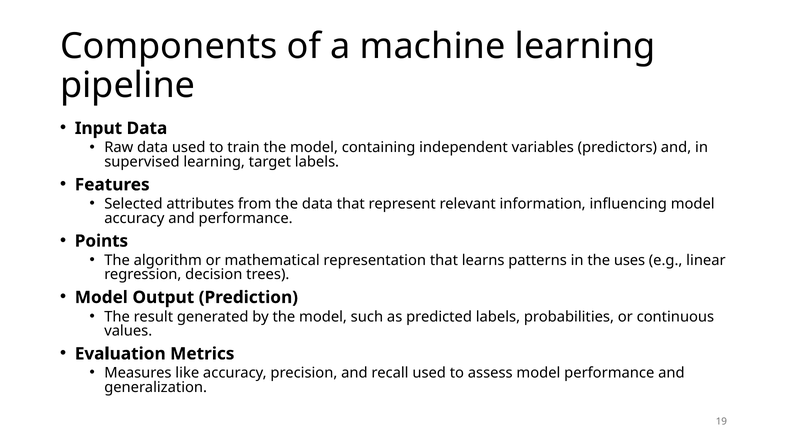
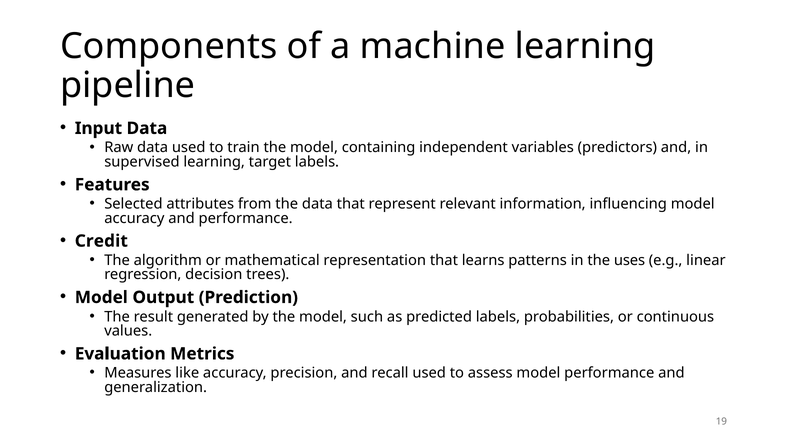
Points: Points -> Credit (101, 241)
